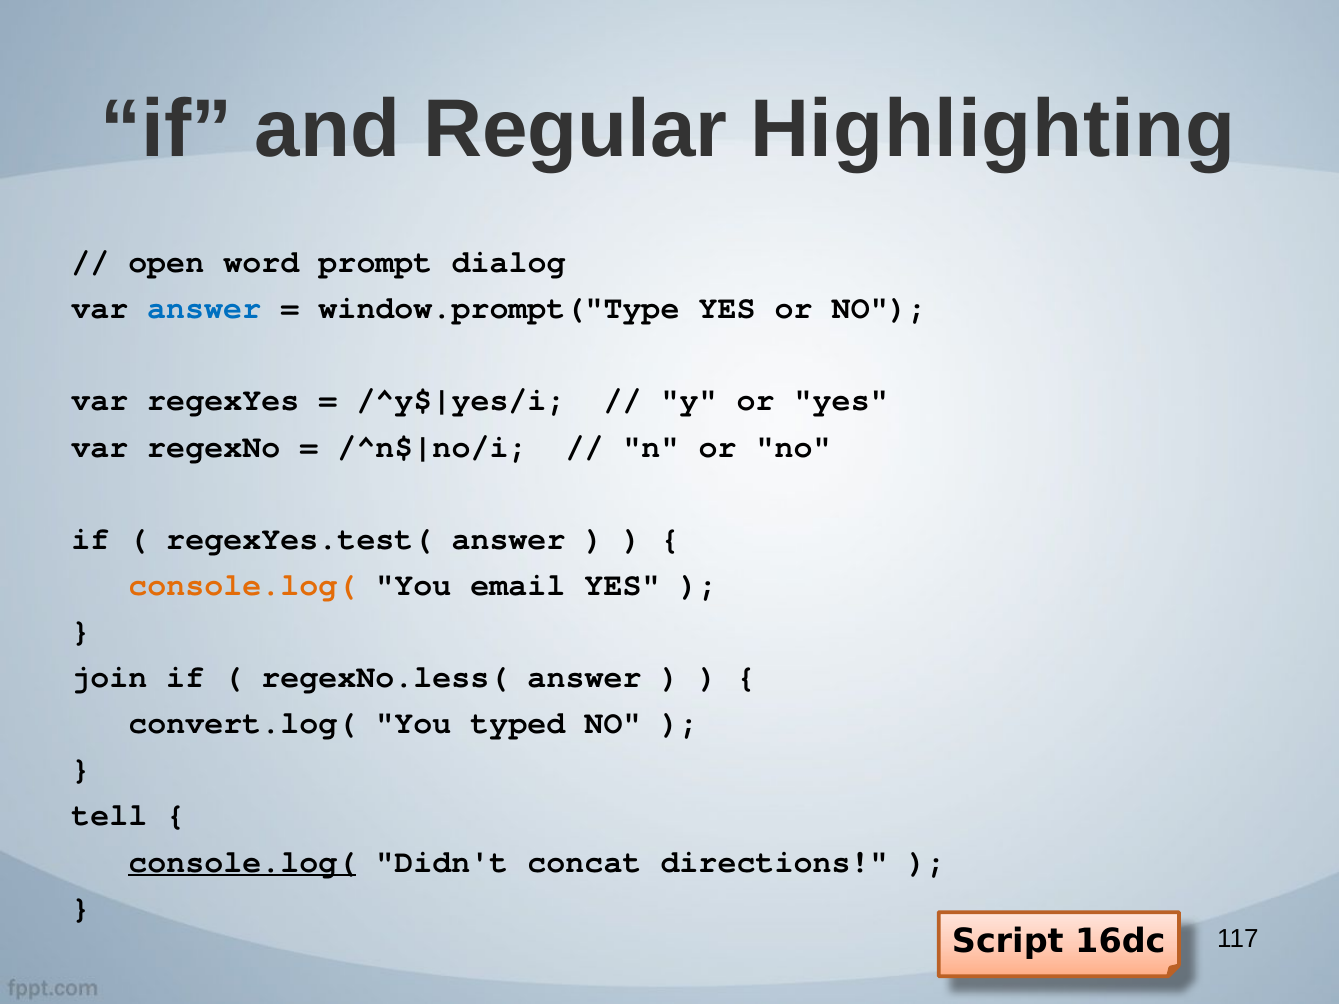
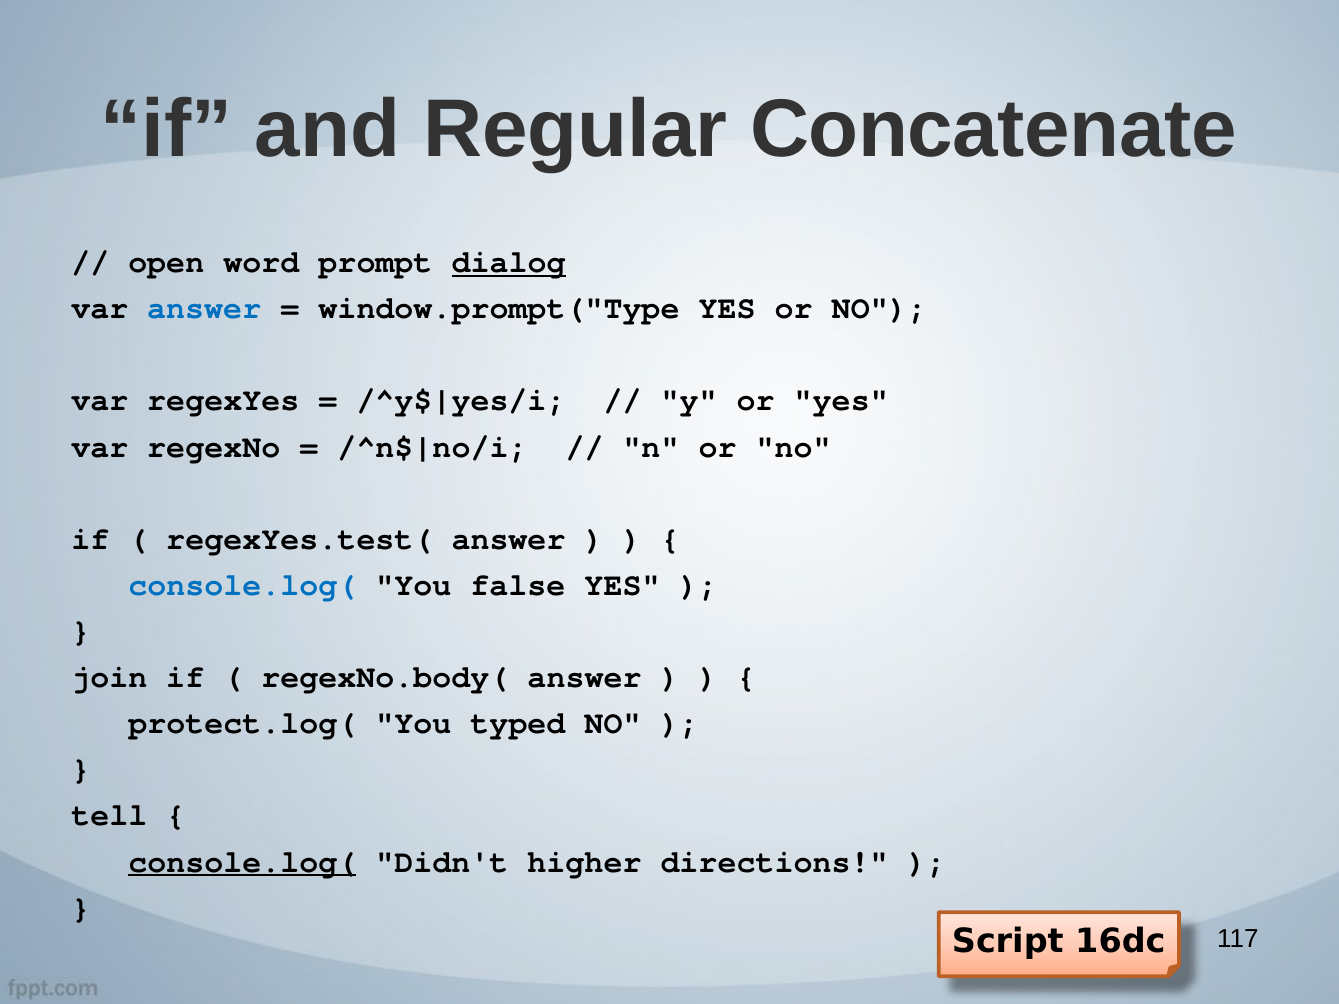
Highlighting: Highlighting -> Concatenate (993, 130)
dialog underline: none -> present (509, 262)
console.log( colour: orange -> blue (242, 585)
email: email -> false (518, 585)
regexNo.less(: regexNo.less( -> regexNo.body( (385, 677)
convert.log(: convert.log( -> protect.log( (242, 723)
concat: concat -> higher (584, 862)
